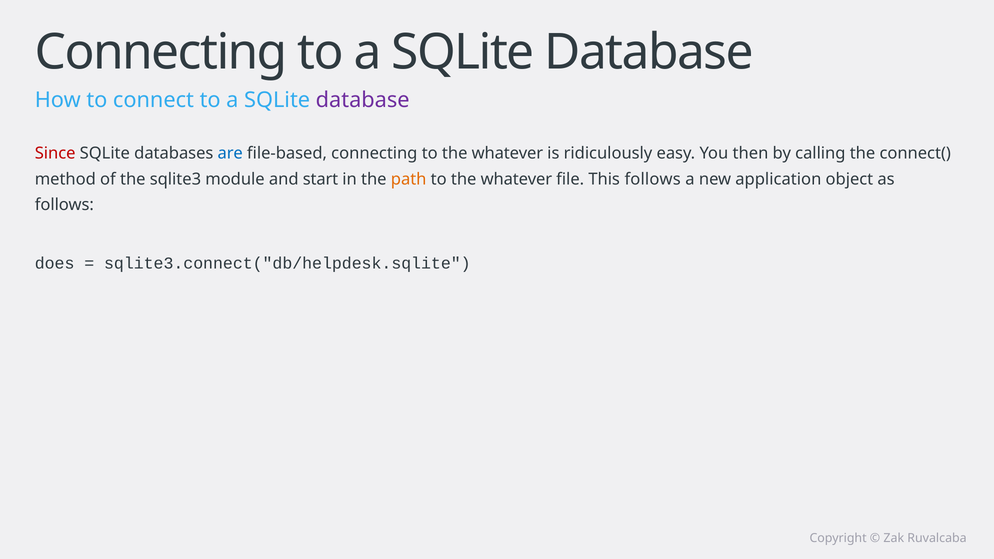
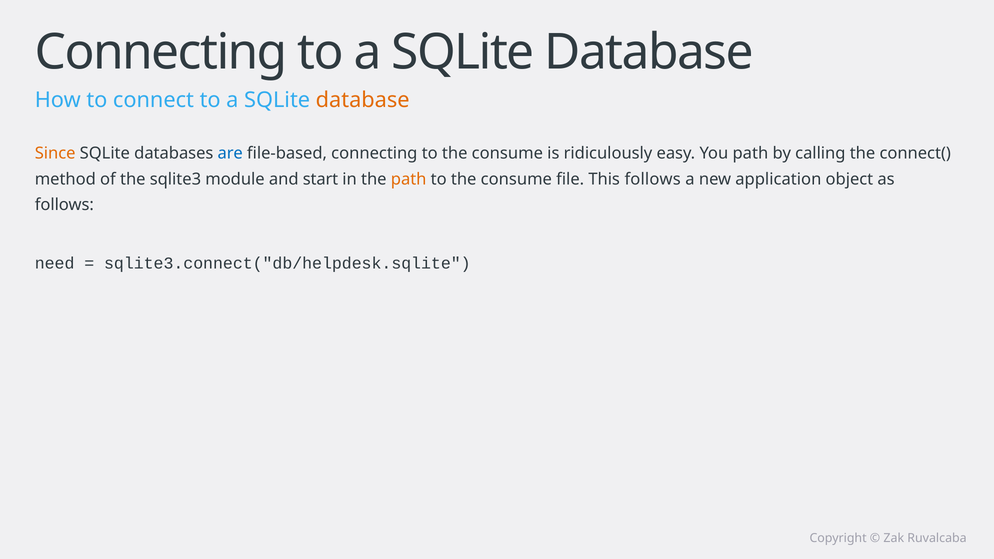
database colour: purple -> orange (363, 100)
Since colour: red -> orange (55, 153)
connecting to the whatever: whatever -> consume (507, 153)
You then: then -> path (750, 153)
whatever: whatever -> consume (516, 179)
does: does -> need (55, 263)
